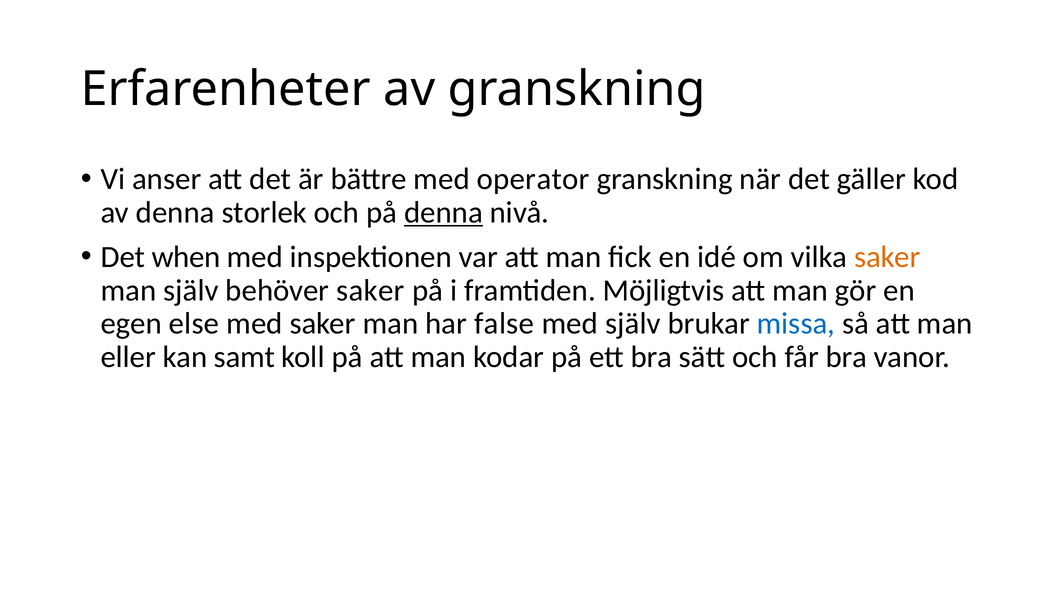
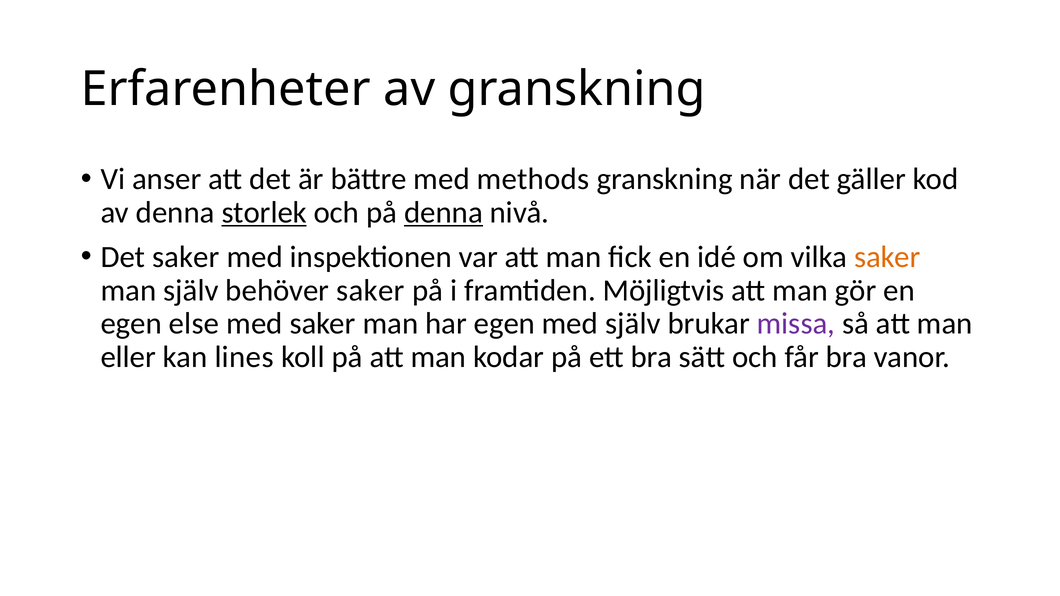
operator: operator -> methods (533, 179)
storlek underline: none -> present (264, 213)
Det when: when -> saker (186, 257)
har false: false -> egen (504, 324)
missa colour: blue -> purple (796, 324)
samt: samt -> lines (244, 357)
